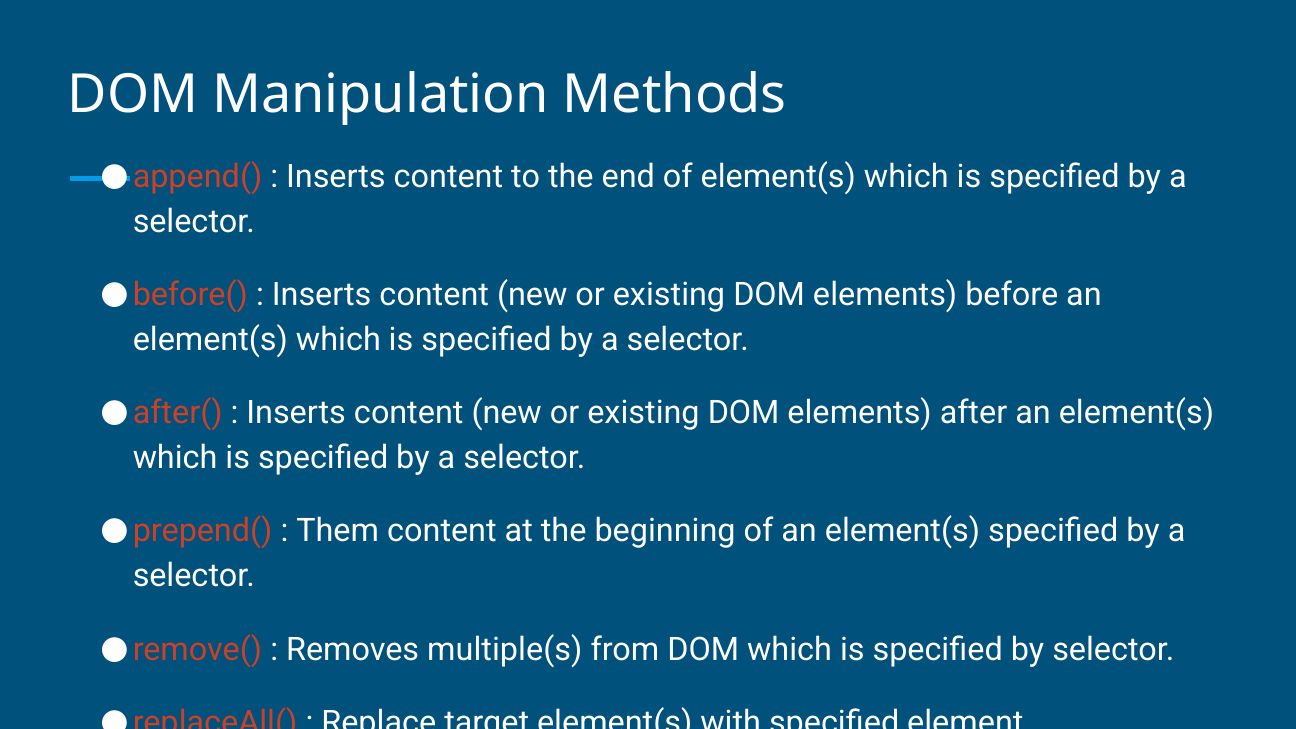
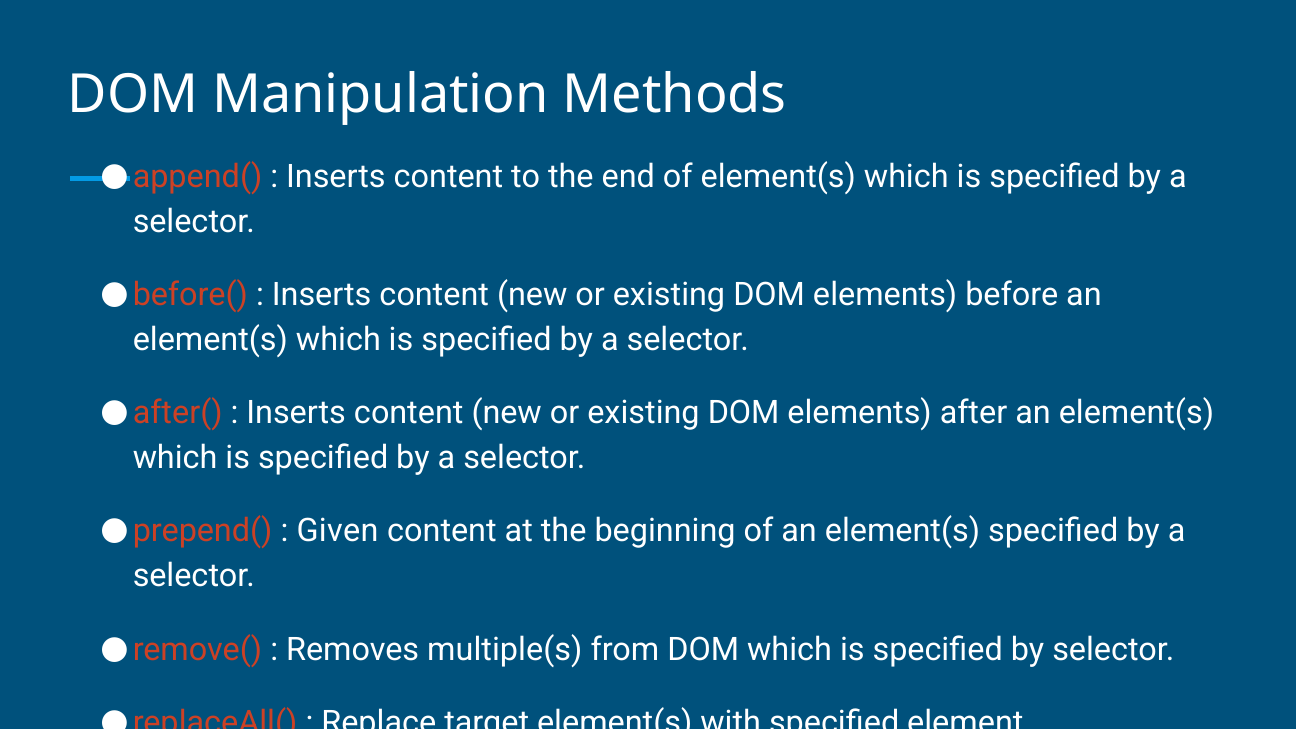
Them: Them -> Given (337, 531)
